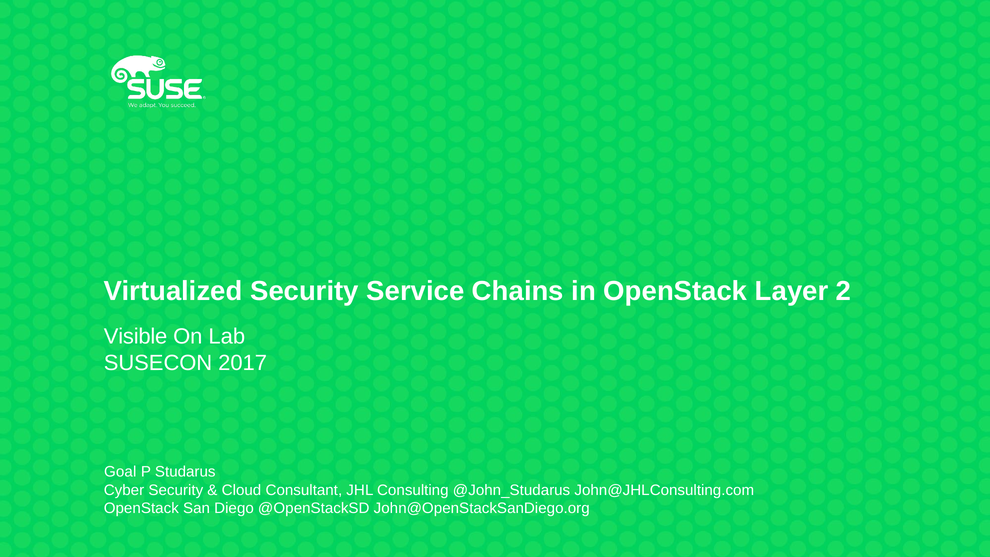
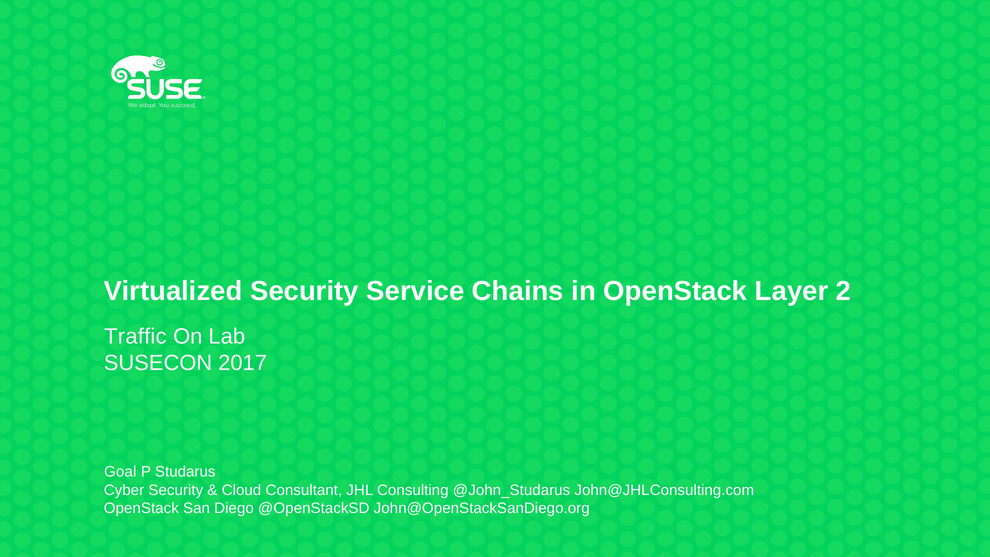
Visible: Visible -> Traffic (135, 337)
